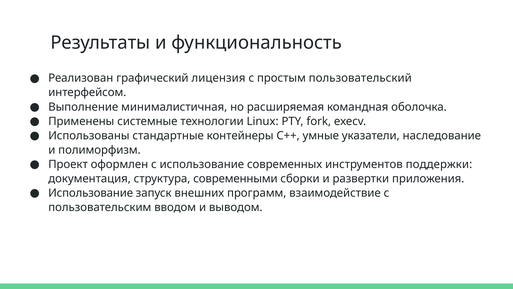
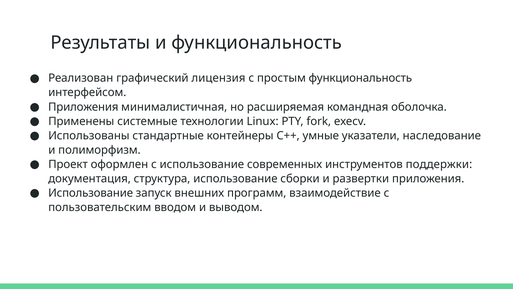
простым пользовательский: пользовательский -> функциональность (360, 78)
Выполнение: Выполнение -> Приложения (83, 107)
структура современными: современными -> использование (235, 178)
